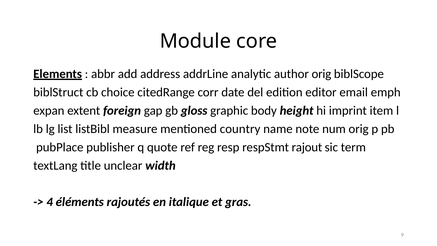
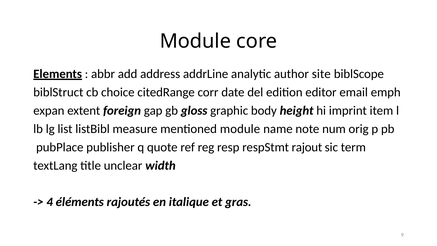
author orig: orig -> site (321, 74)
mentioned country: country -> module (240, 129)
